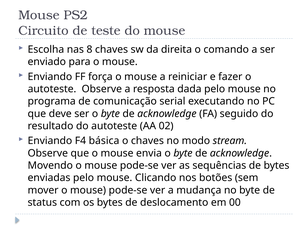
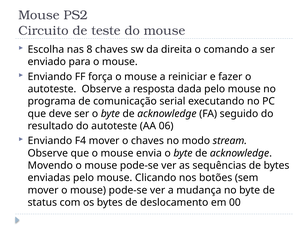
02: 02 -> 06 (166, 126)
F4 básica: básica -> mover (104, 141)
